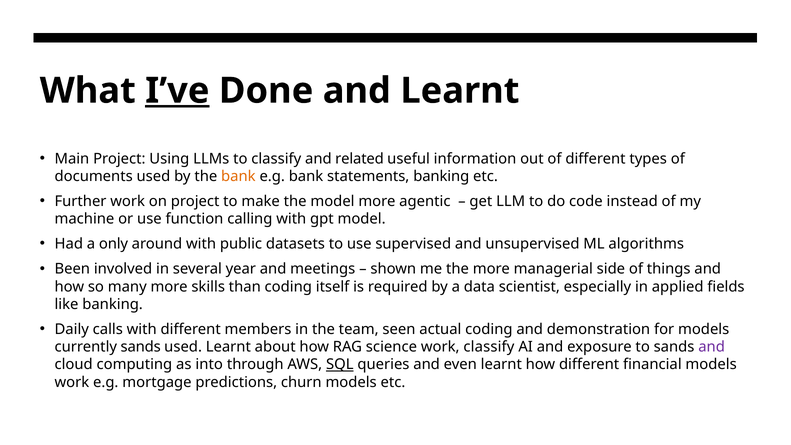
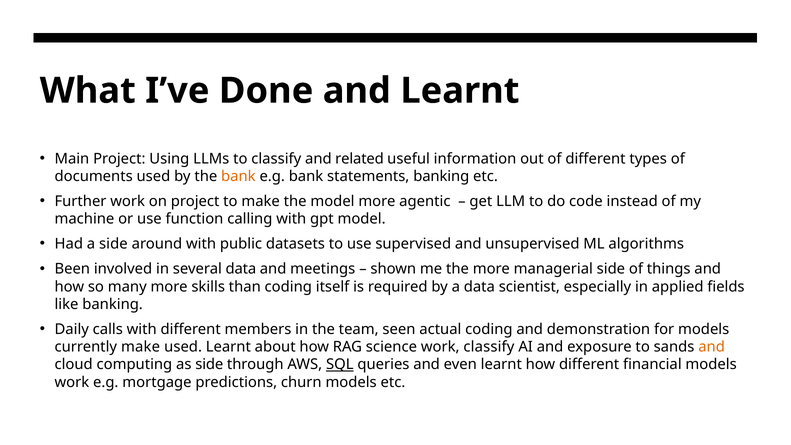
I’ve underline: present -> none (177, 91)
a only: only -> side (113, 244)
several year: year -> data (241, 269)
currently sands: sands -> make (141, 347)
and colour: purple -> orange (712, 347)
as into: into -> side (209, 364)
